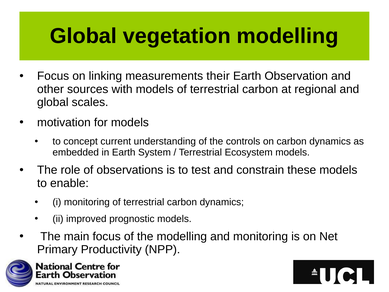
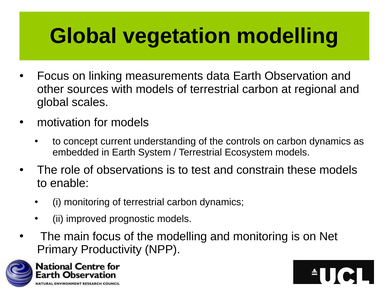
their: their -> data (218, 76)
